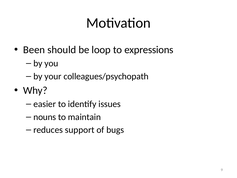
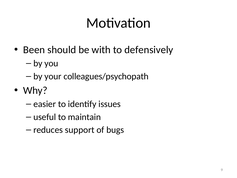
loop: loop -> with (101, 50)
expressions: expressions -> defensively (149, 50)
nouns: nouns -> useful (45, 117)
